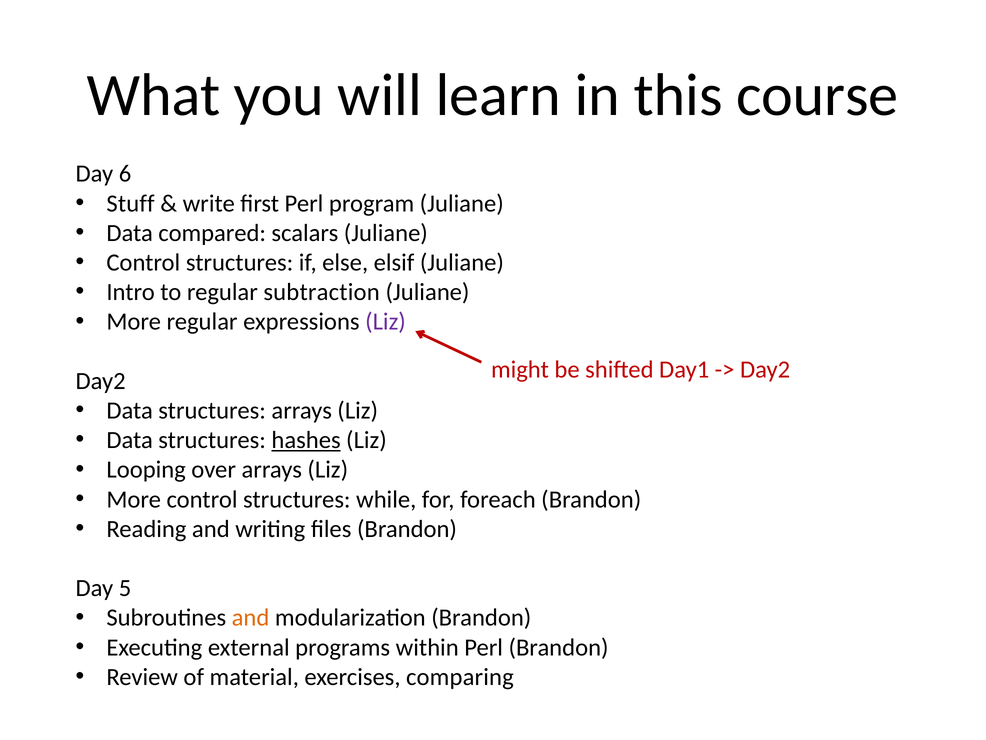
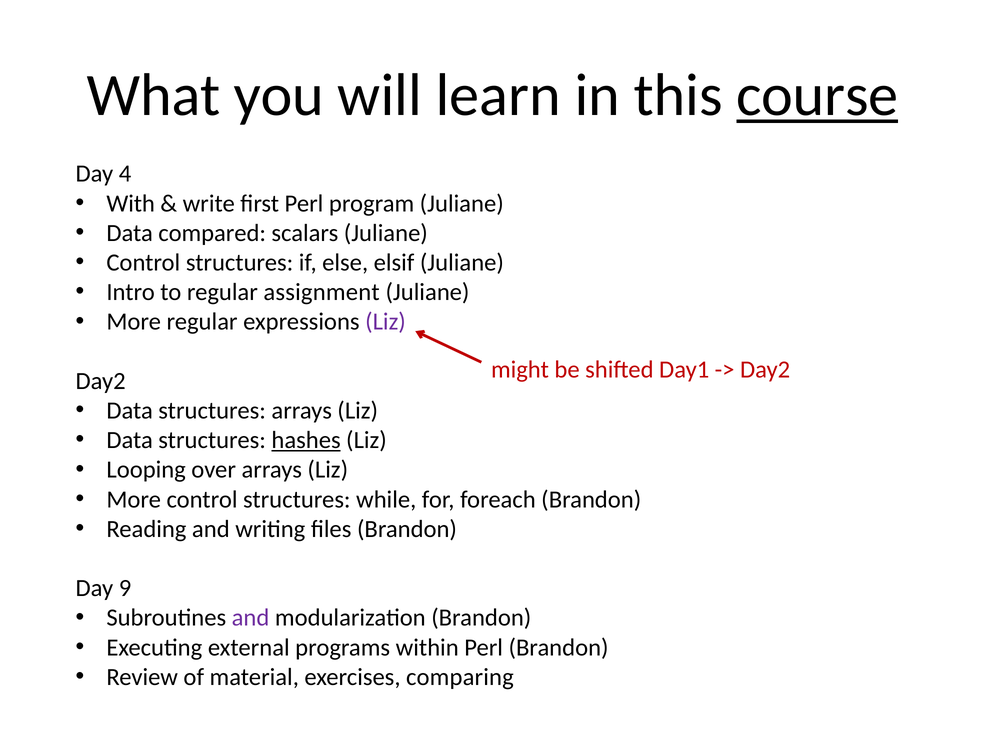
course underline: none -> present (817, 95)
6: 6 -> 4 (125, 174)
Stuff: Stuff -> With (131, 203)
subtraction: subtraction -> assignment (322, 292)
5: 5 -> 9 (125, 588)
and colour: orange -> purple (251, 617)
